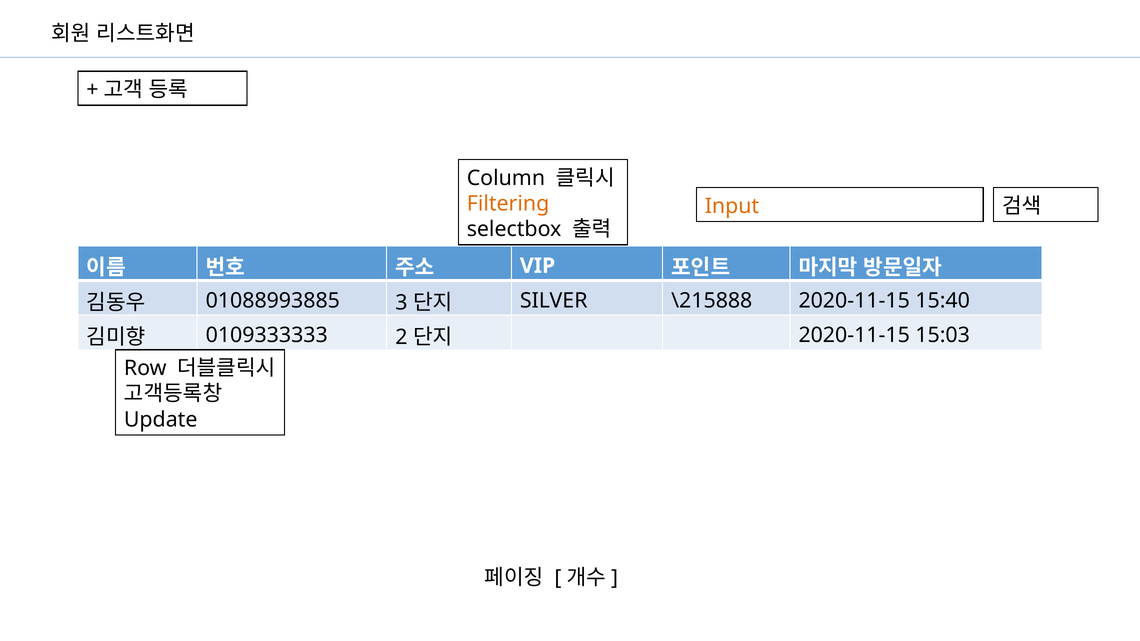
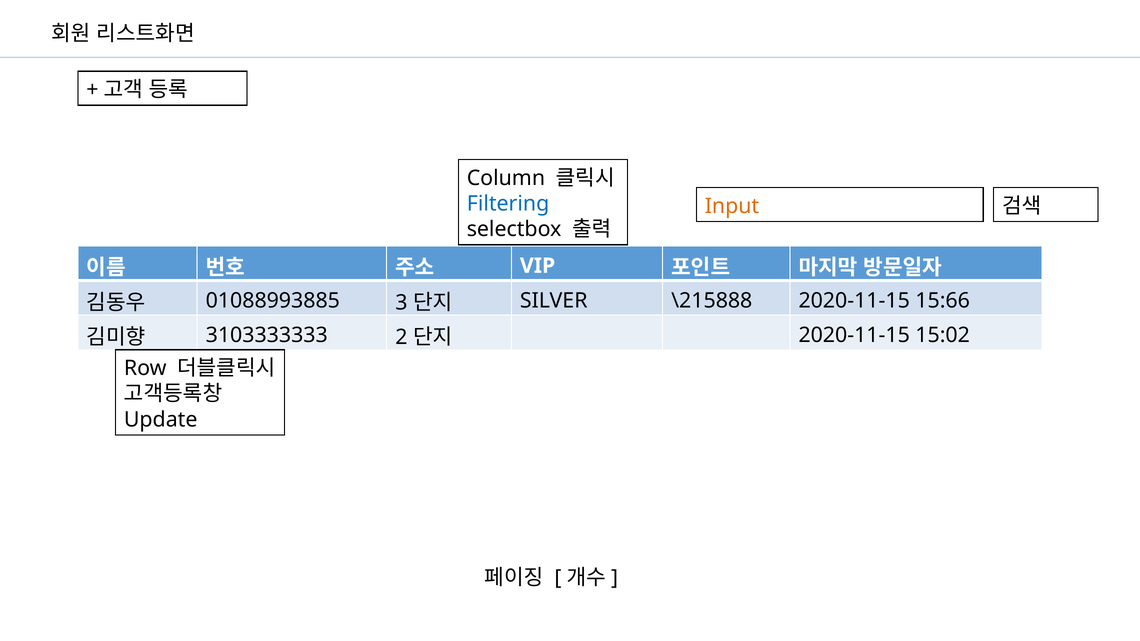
Filtering colour: orange -> blue (508, 204)
15:40: 15:40 -> 15:66 (943, 301)
0109333333: 0109333333 -> 3103333333 (267, 335)
15:03: 15:03 -> 15:02 (943, 335)
